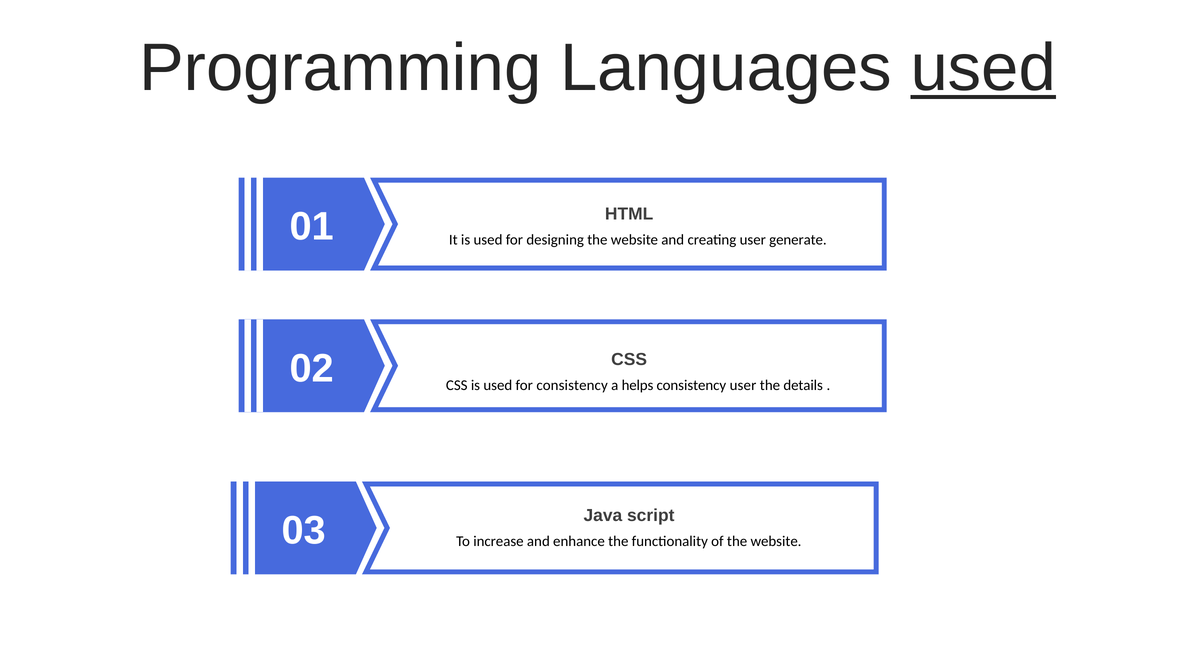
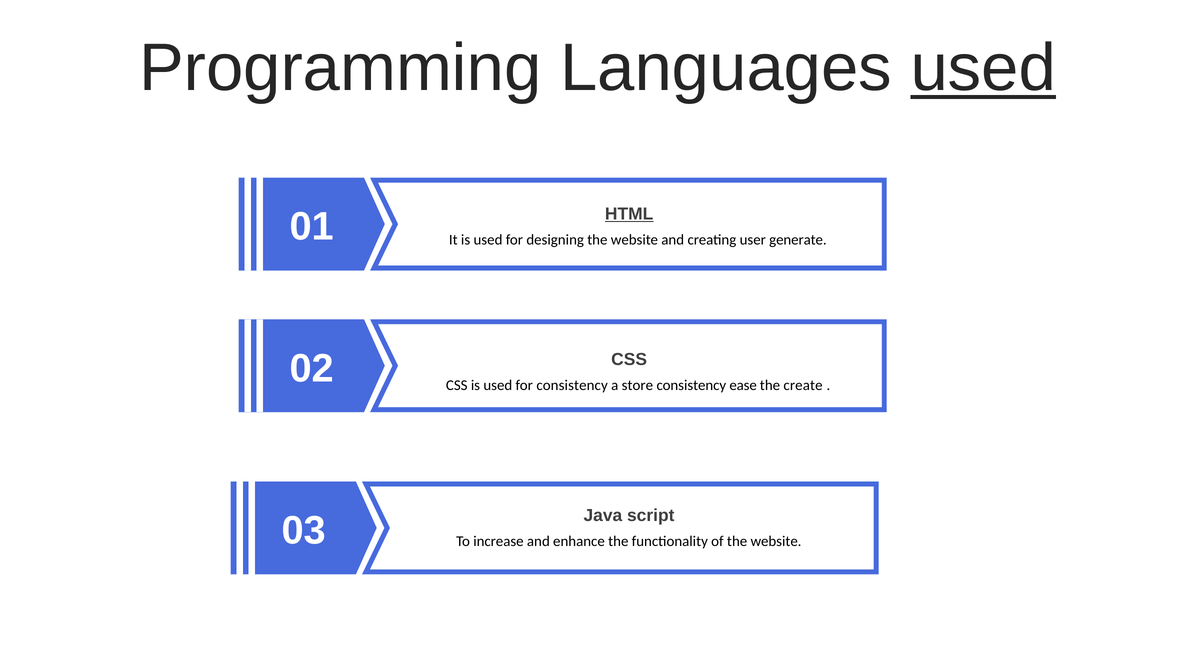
HTML underline: none -> present (629, 214)
helps: helps -> store (637, 386)
consistency user: user -> ease (743, 386)
details: details -> create (803, 386)
